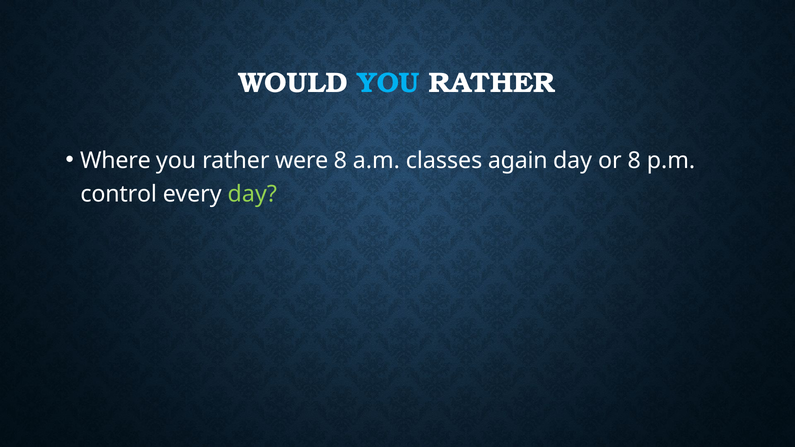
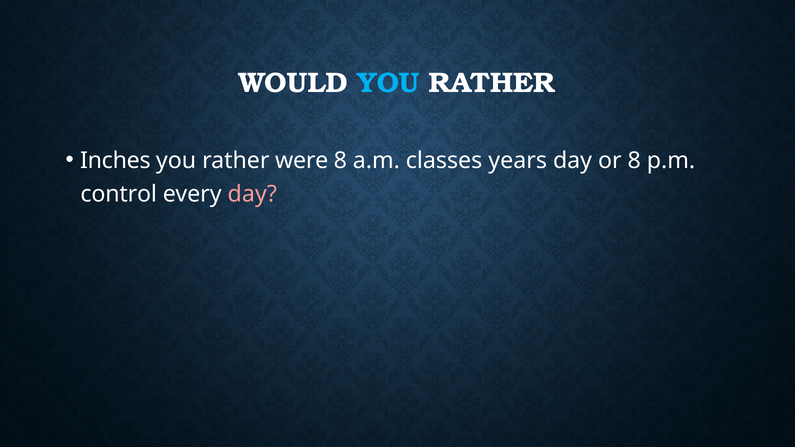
Where: Where -> Inches (115, 161)
again: again -> years (518, 161)
day colour: light green -> pink (252, 194)
